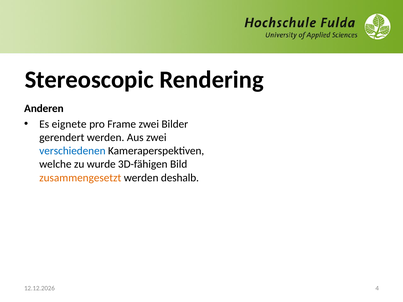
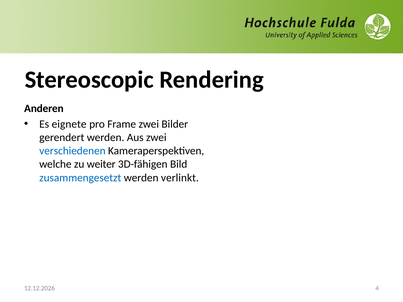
wurde: wurde -> weiter (101, 164)
zusammengesetzt colour: orange -> blue (80, 178)
deshalb: deshalb -> verlinkt (180, 178)
